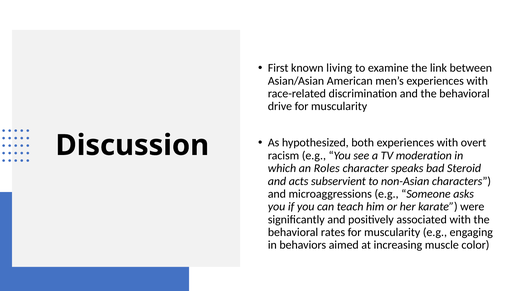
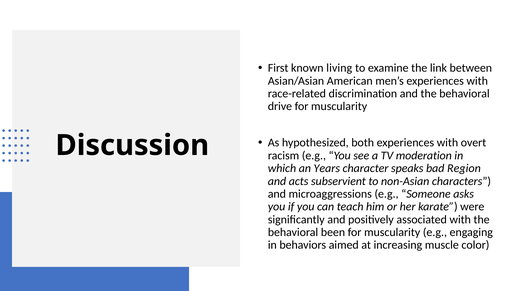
Roles: Roles -> Years (327, 169)
Steroid: Steroid -> Region (464, 169)
rates: rates -> been (333, 233)
